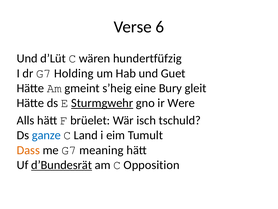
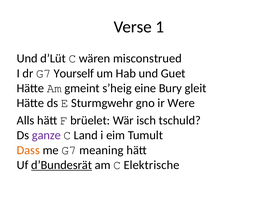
6: 6 -> 1 (160, 27)
hundertfüfzig: hundertfüfzig -> misconstrued (147, 58)
Holding: Holding -> Yourself (74, 73)
Sturmgwehr underline: present -> none (102, 103)
ganze colour: blue -> purple (46, 135)
Opposition: Opposition -> Elektrische (152, 165)
